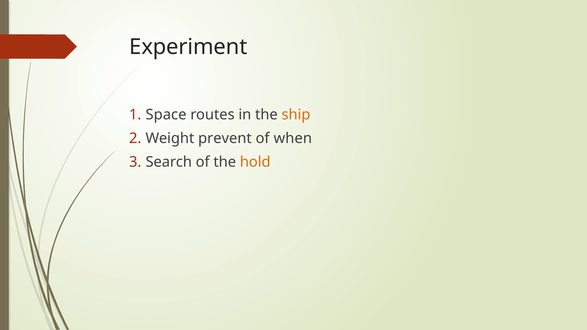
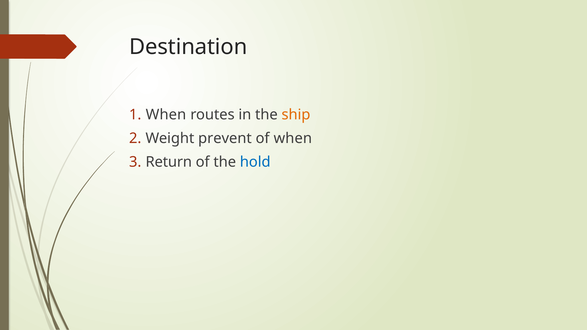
Experiment: Experiment -> Destination (188, 47)
Space: Space -> When (166, 115)
Search: Search -> Return (169, 162)
hold colour: orange -> blue (255, 162)
